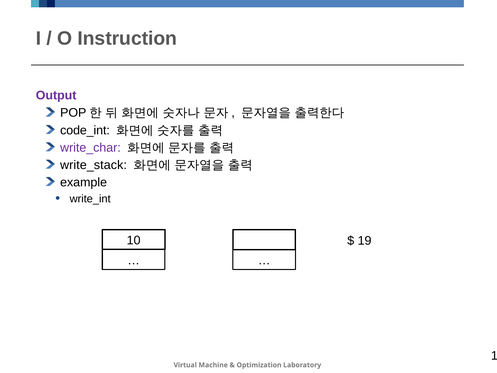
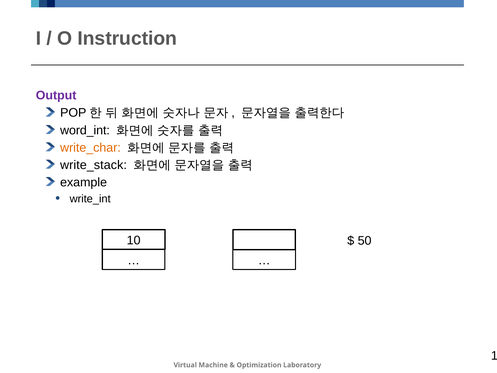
code_int: code_int -> word_int (85, 130)
write_char colour: purple -> orange (90, 148)
19: 19 -> 50 (365, 241)
